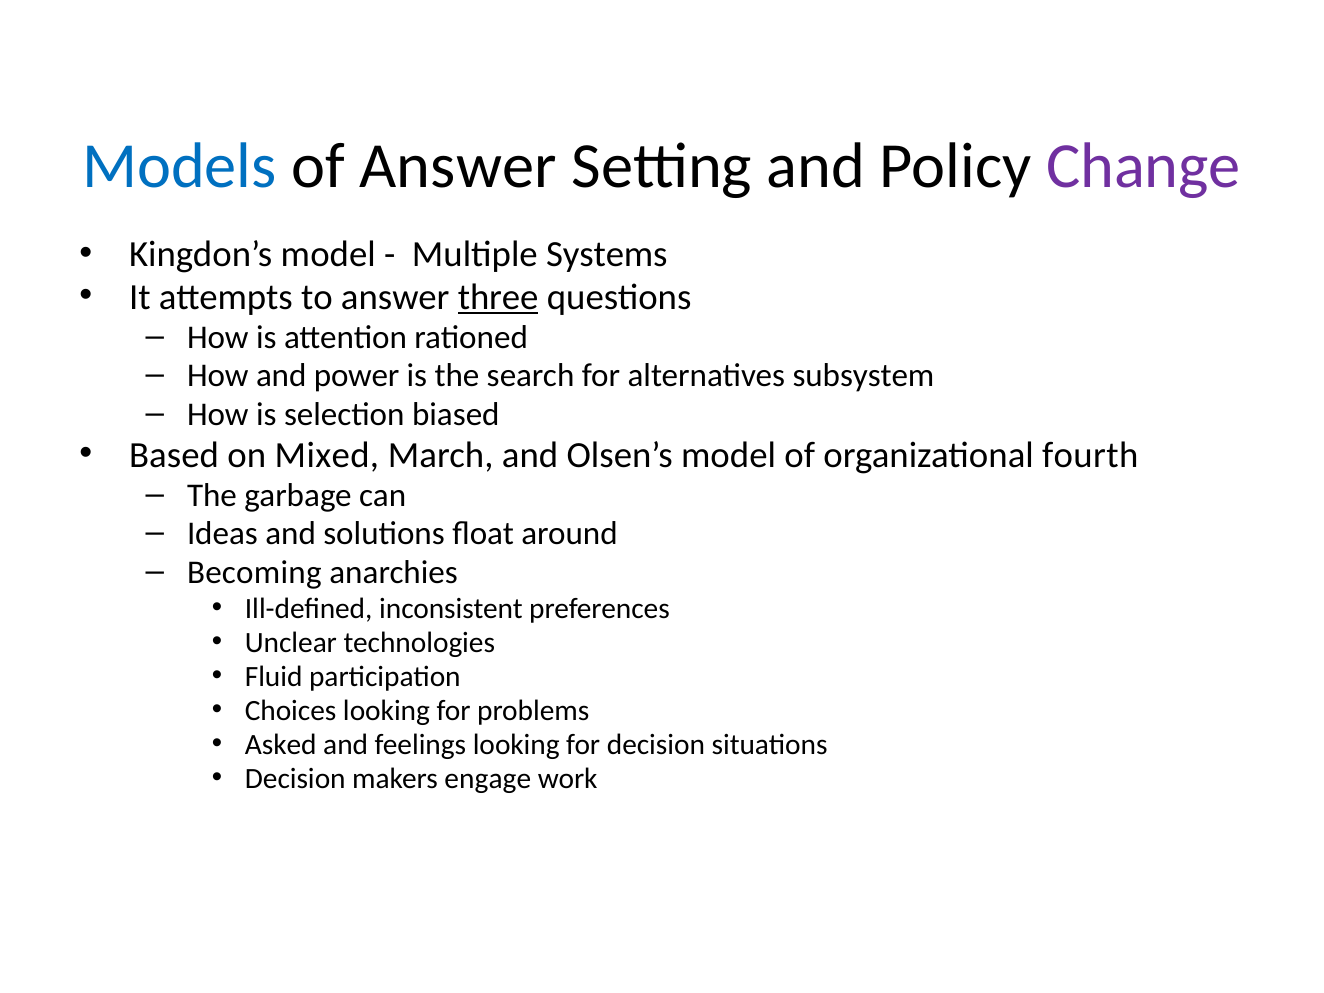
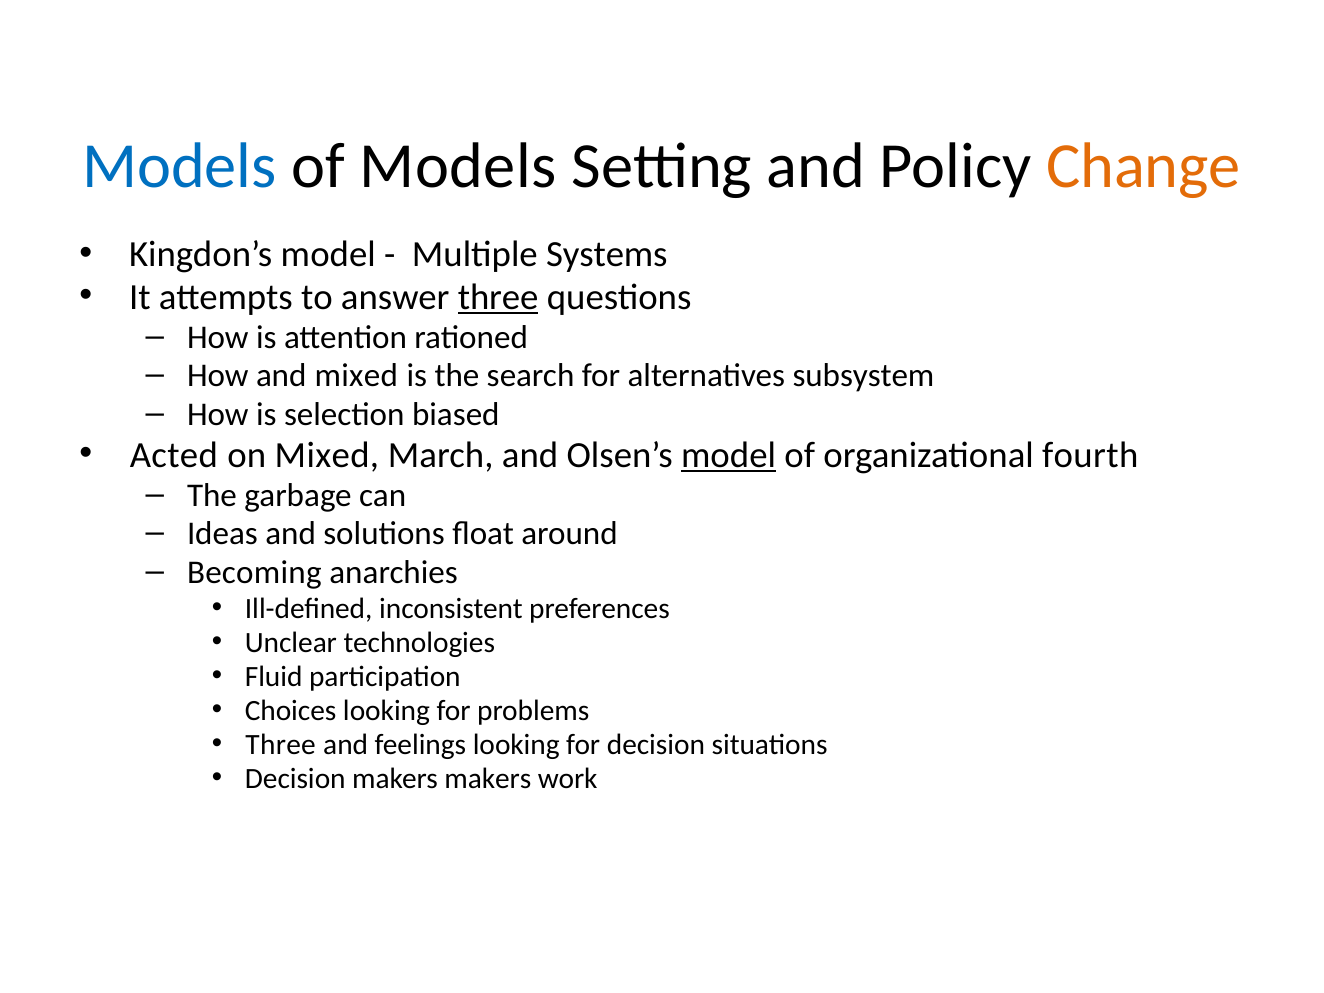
of Answer: Answer -> Models (458, 167)
Change colour: purple -> orange (1144, 167)
and power: power -> mixed (356, 376)
Based: Based -> Acted (174, 455)
model underline: none -> present (729, 455)
Asked: Asked -> Three (281, 745)
makers engage: engage -> makers (488, 779)
